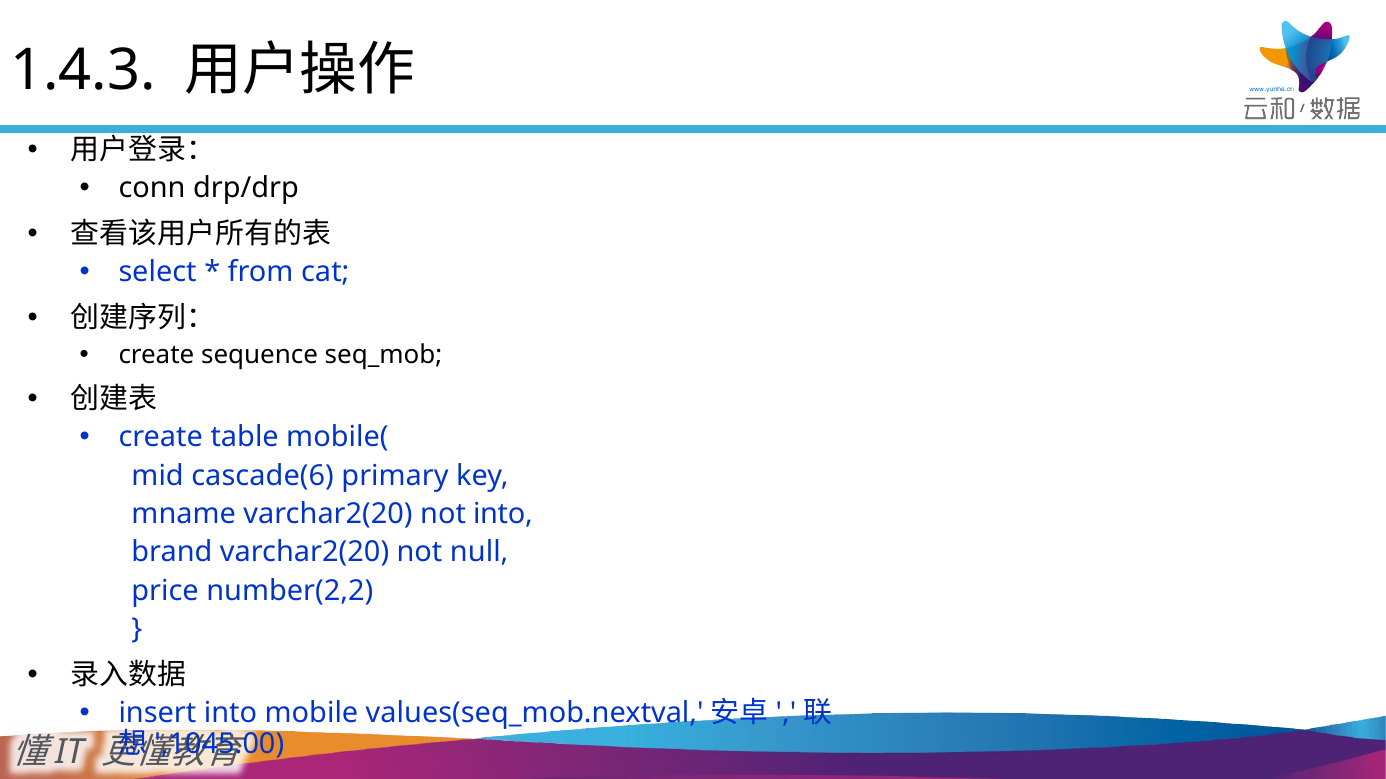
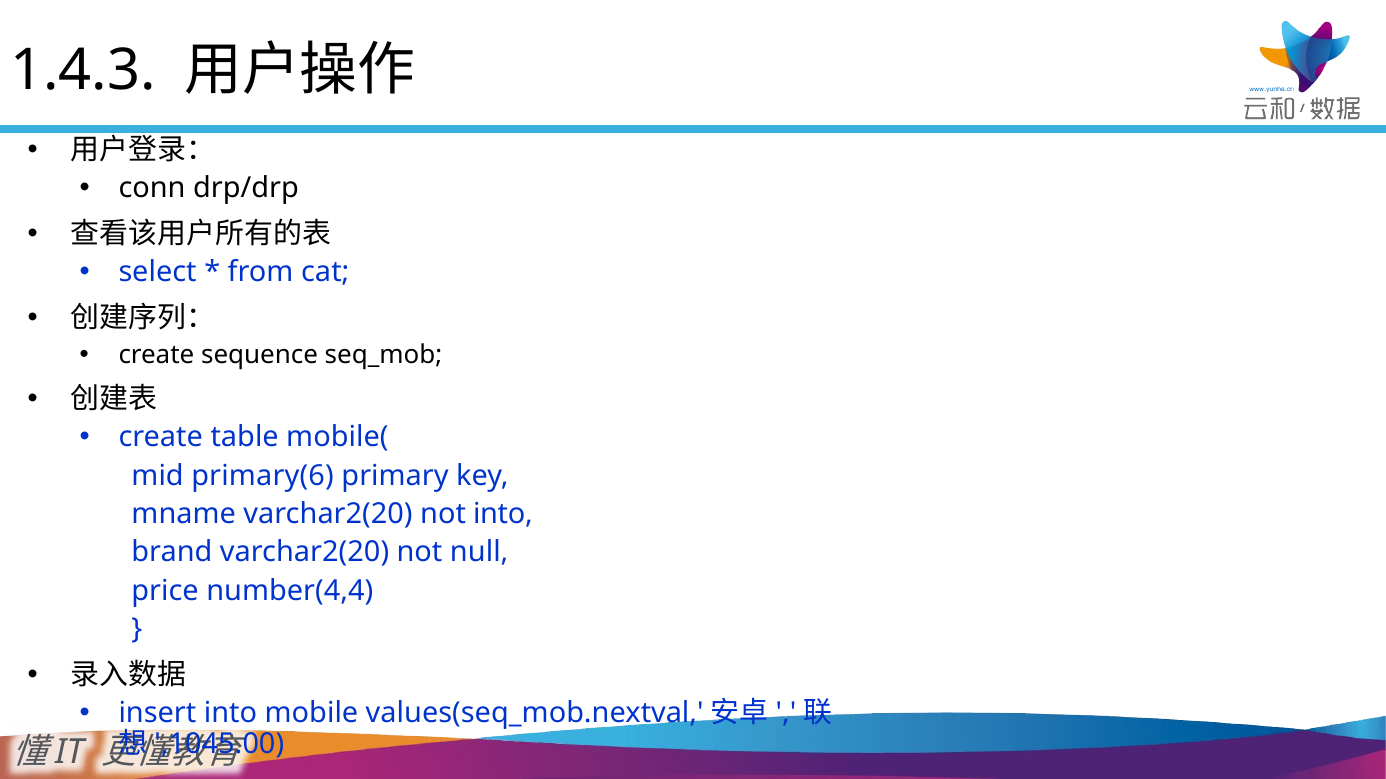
cascade(6: cascade(6 -> primary(6 (263, 476)
number(2,2: number(2,2 -> number(4,4 (290, 591)
